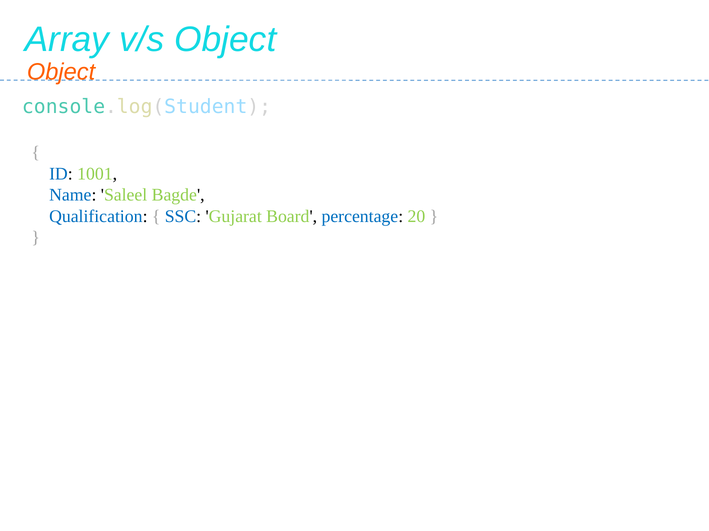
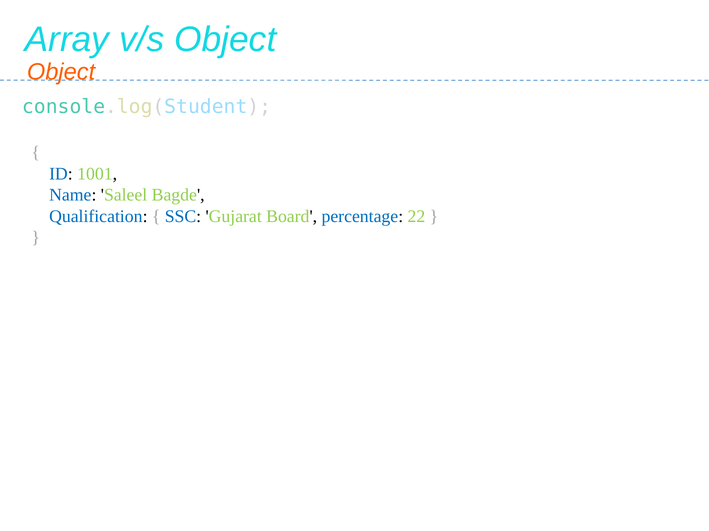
20: 20 -> 22 (416, 217)
